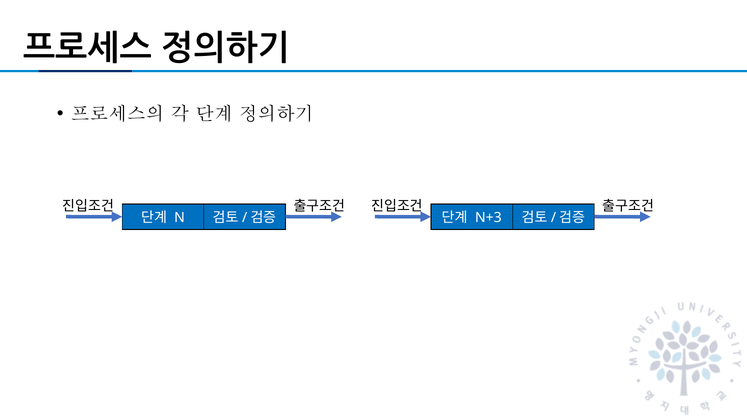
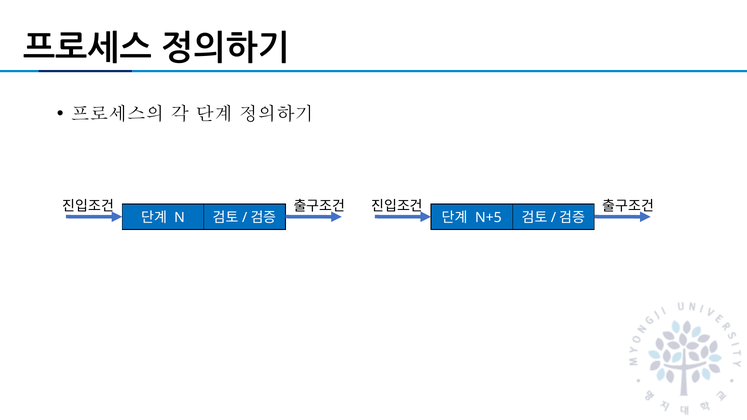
N+3: N+3 -> N+5 (488, 218)
